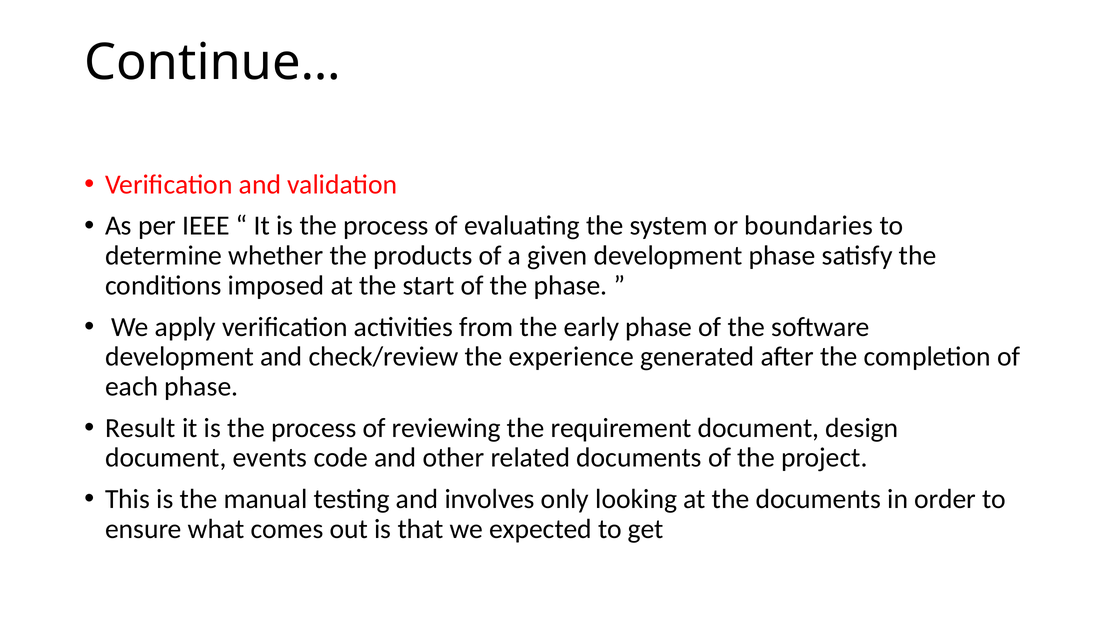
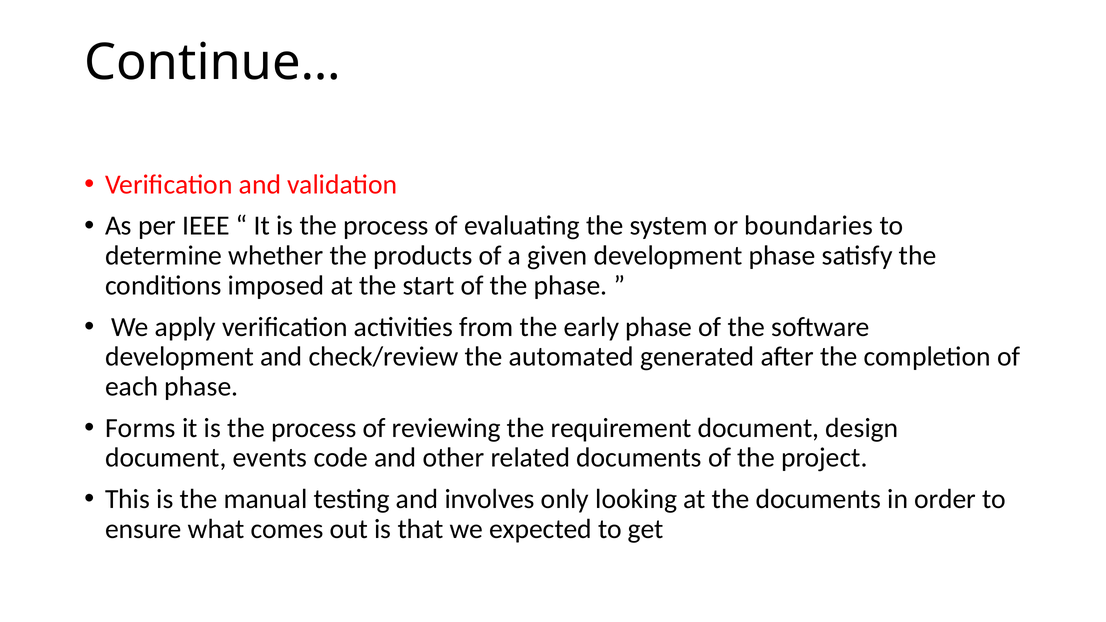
experience: experience -> automated (571, 357)
Result: Result -> Forms (140, 428)
